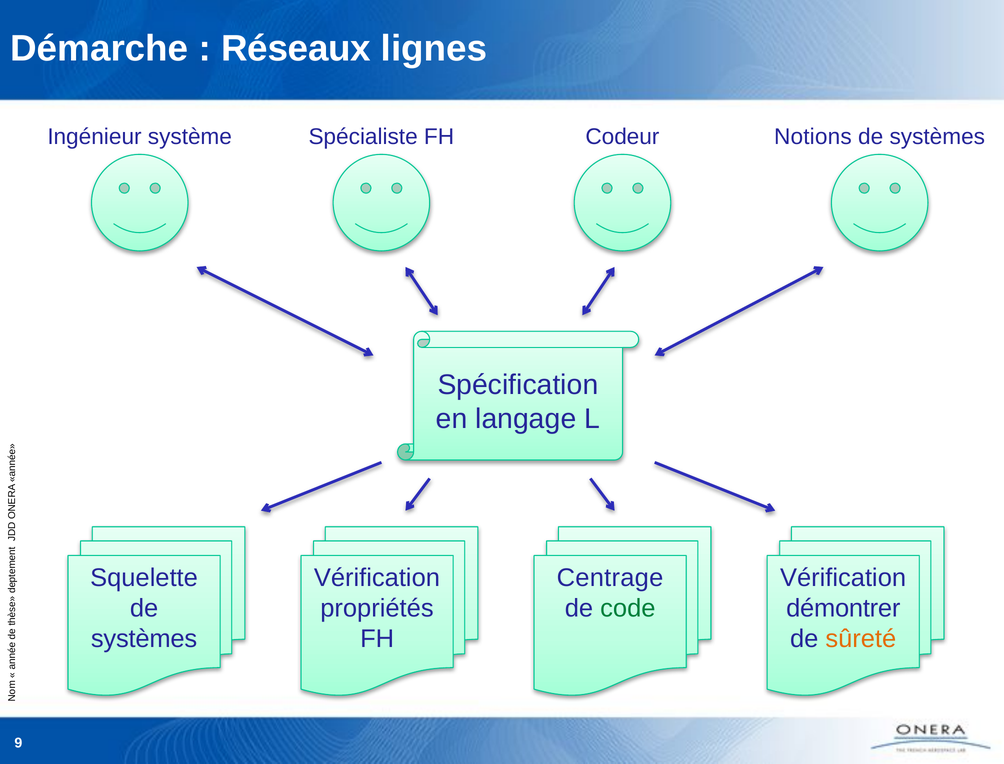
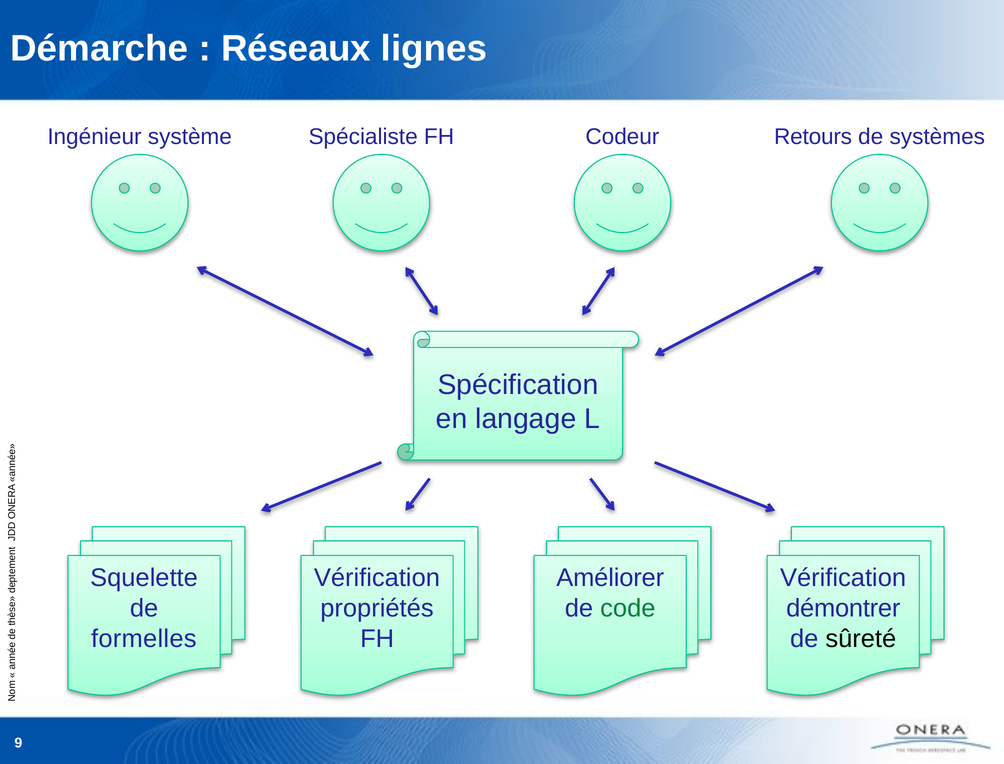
Notions: Notions -> Retours (813, 137)
Centrage: Centrage -> Améliorer (610, 577)
systèmes: systèmes -> formelles (144, 638)
sûreté colour: orange -> black (861, 638)
